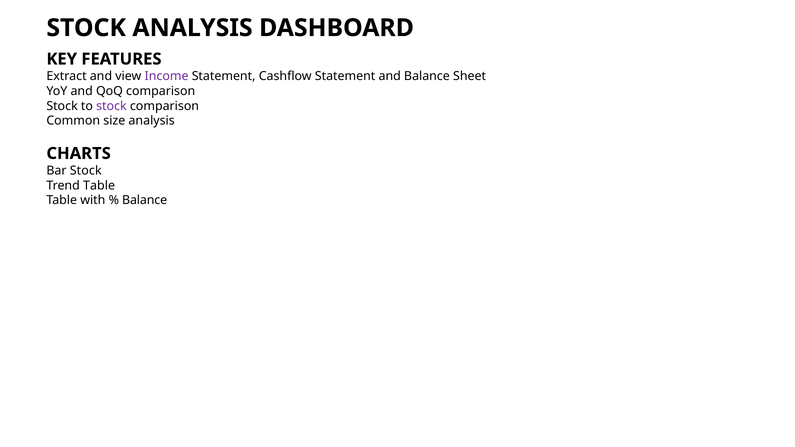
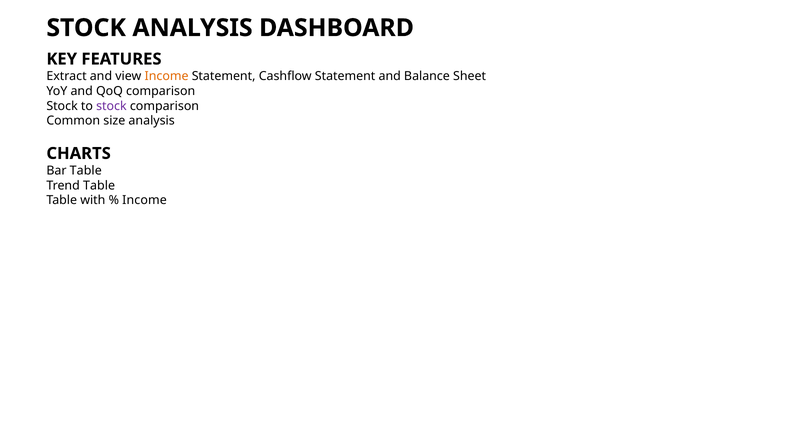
Income colour: purple -> orange (167, 76)
Bar Stock: Stock -> Table (86, 171)
Balance: Balance -> Income (144, 200)
